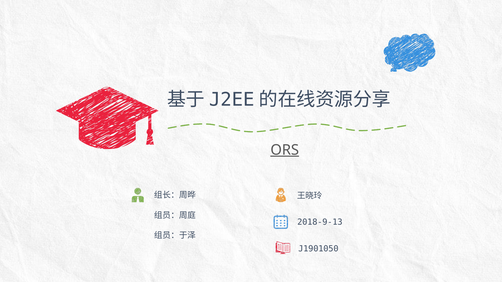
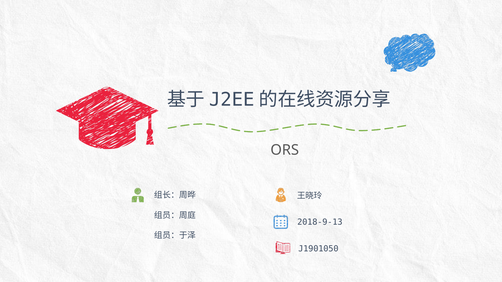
ORS underline: present -> none (285, 150)
